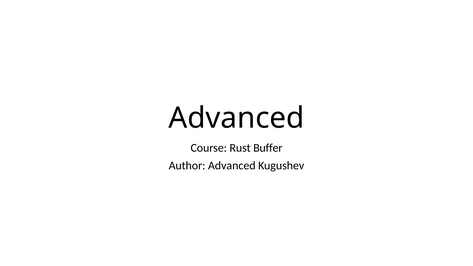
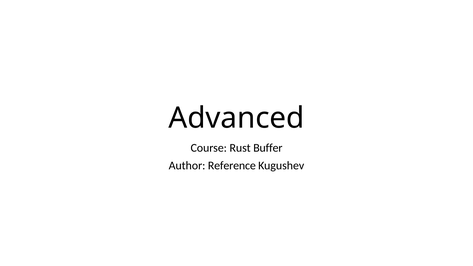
Author Advanced: Advanced -> Reference (232, 166)
